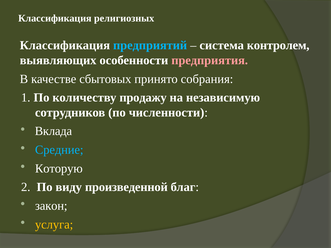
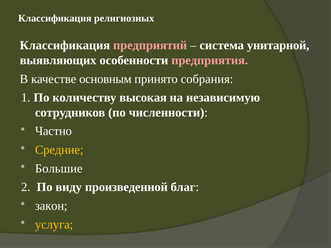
предприятий colour: light blue -> pink (150, 45)
контролем: контролем -> унитарной (278, 45)
сбытовых: сбытовых -> основным (105, 79)
продажу: продажу -> высокая (143, 98)
Вклада: Вклада -> Частно (53, 131)
Средние colour: light blue -> yellow (59, 150)
Которую: Которую -> Большие (59, 169)
